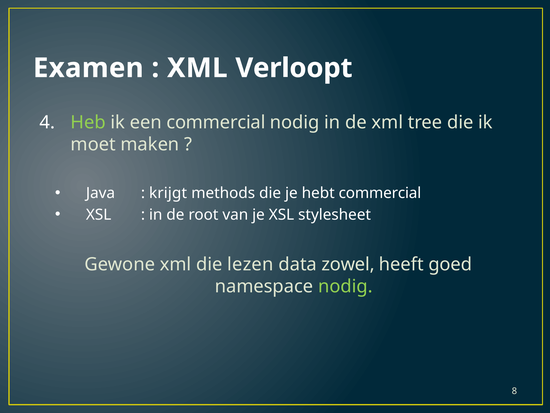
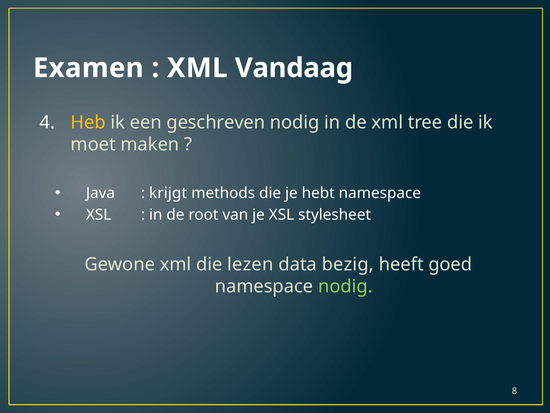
Verloopt: Verloopt -> Vandaag (294, 68)
Heb colour: light green -> yellow (88, 122)
een commercial: commercial -> geschreven (216, 122)
hebt commercial: commercial -> namespace (380, 193)
zowel: zowel -> bezig (348, 264)
